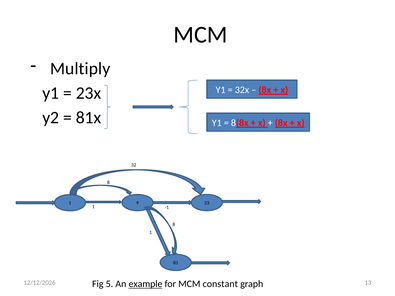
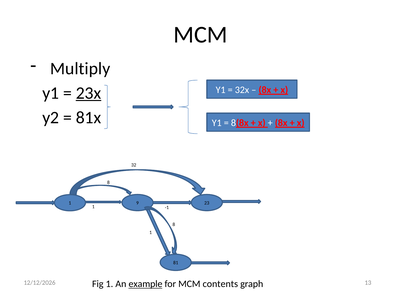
23x underline: none -> present (88, 93)
Fig 5: 5 -> 1 (109, 284)
constant: constant -> contents (220, 284)
